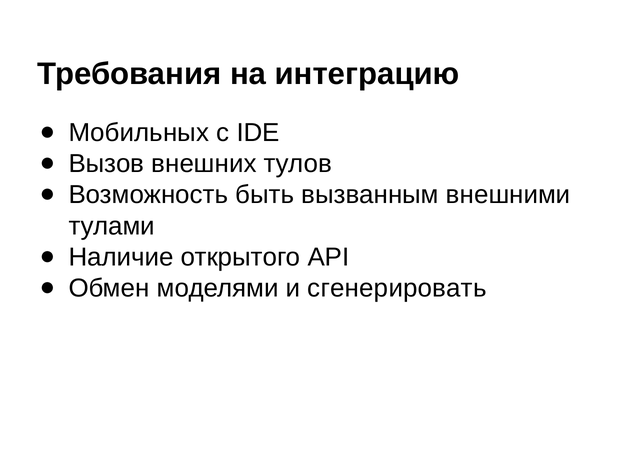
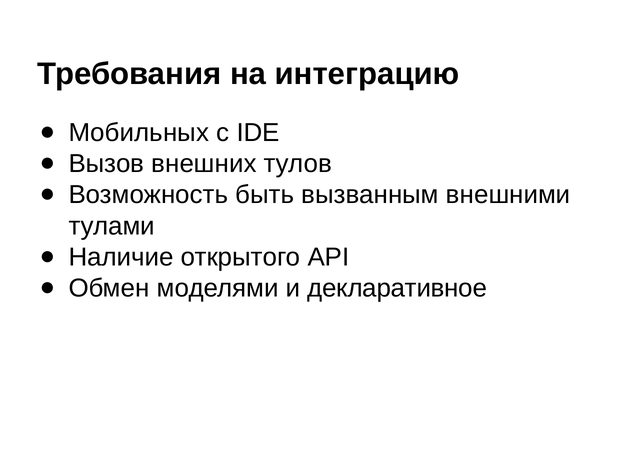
сгенерировать: сгенерировать -> декларативное (397, 288)
